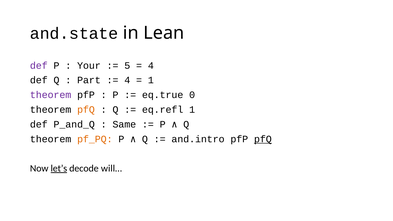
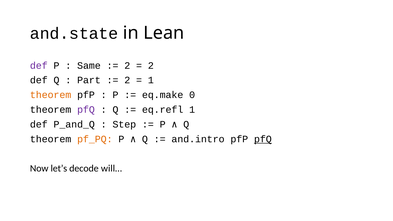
Your: Your -> Same (89, 66)
5: 5 -> 2 (127, 66)
4: 4 -> 2 (151, 66)
4: 4 -> 2 (127, 80)
theorem colour: purple -> orange (51, 95)
eq.true: eq.true -> eq.make (163, 95)
pfQ colour: orange -> purple (86, 110)
Same: Same -> Step (124, 124)
let’s underline: present -> none (59, 168)
